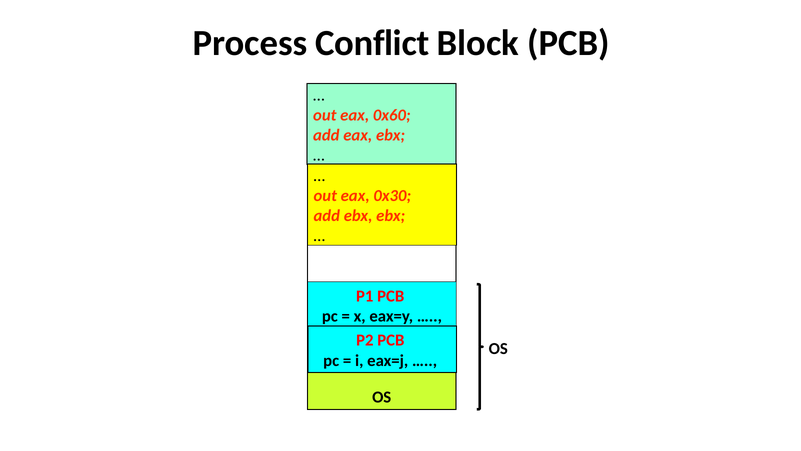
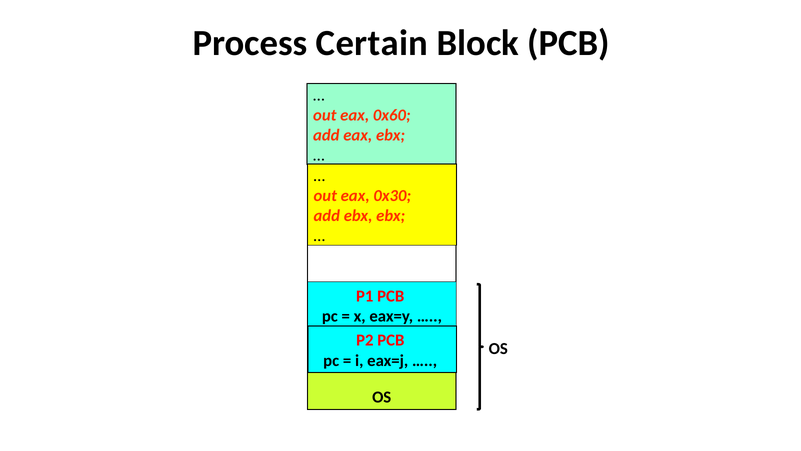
Conflict: Conflict -> Certain (372, 43)
